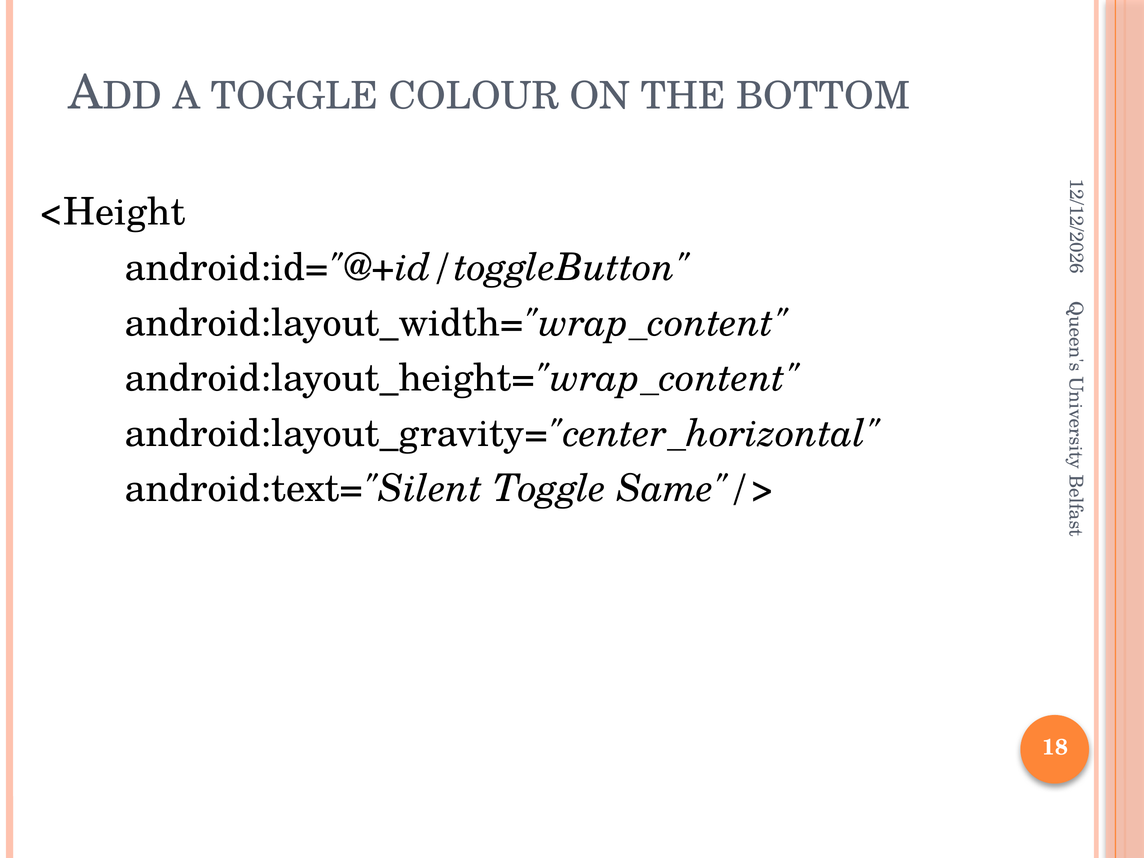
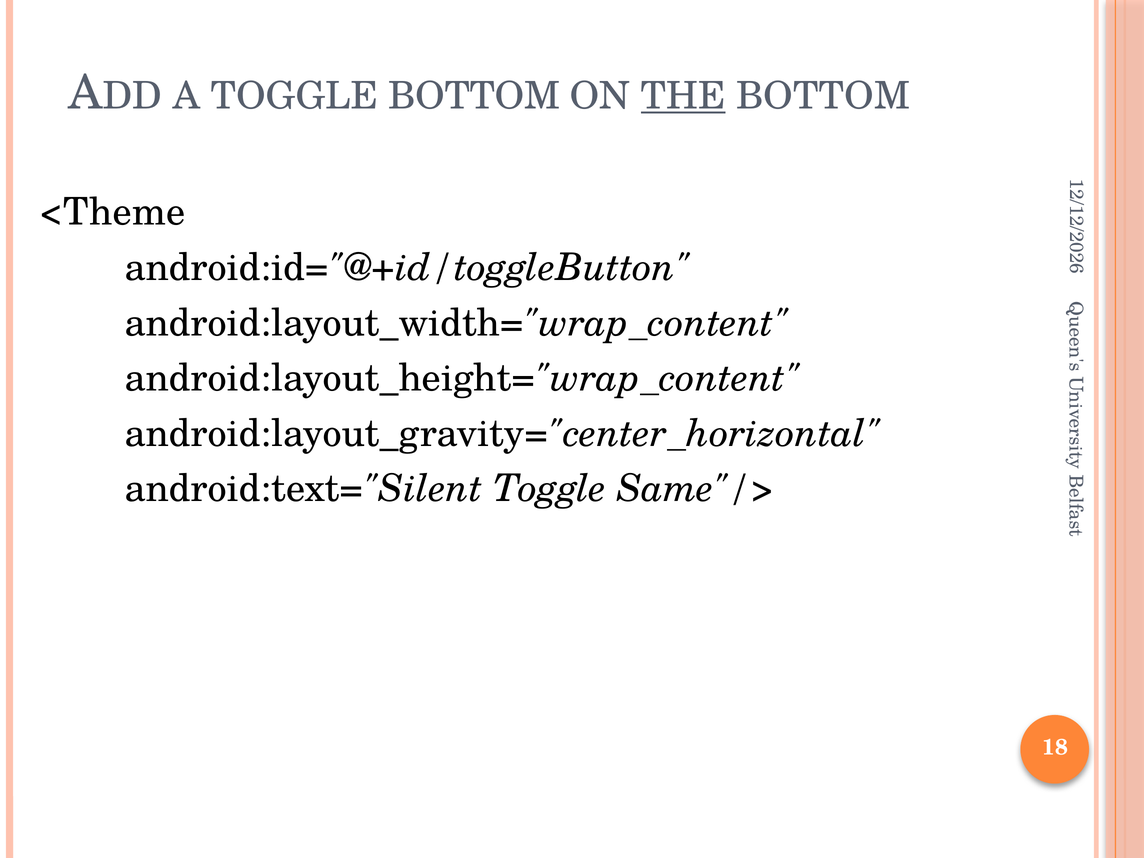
TOGGLE COLOUR: COLOUR -> BOTTOM (474, 96)
THE underline: none -> present (683, 96)
<Height: <Height -> <Theme (113, 212)
